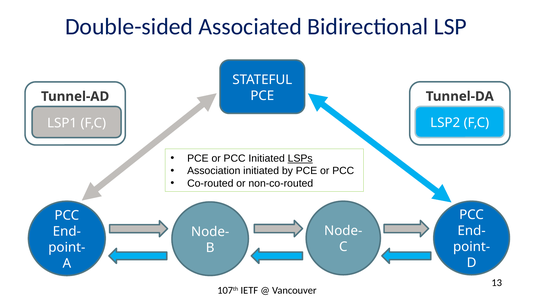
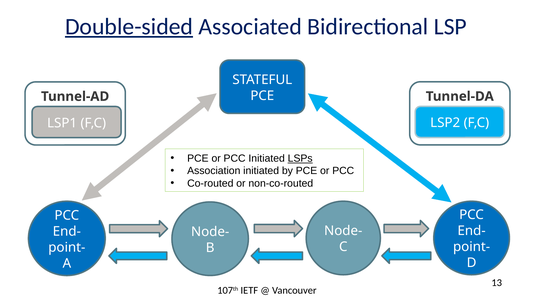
Double-sided underline: none -> present (129, 27)
